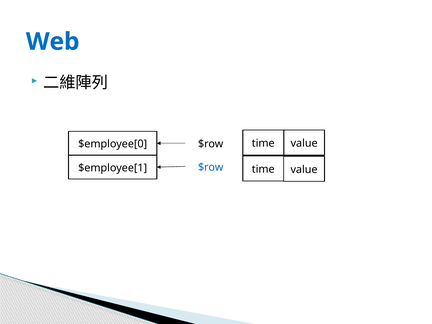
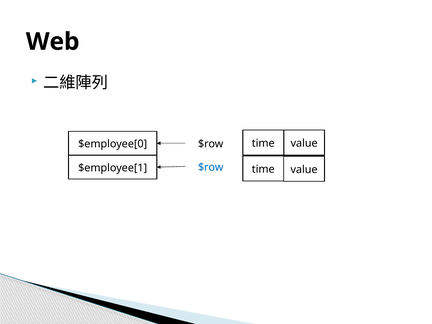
Web colour: blue -> black (53, 42)
